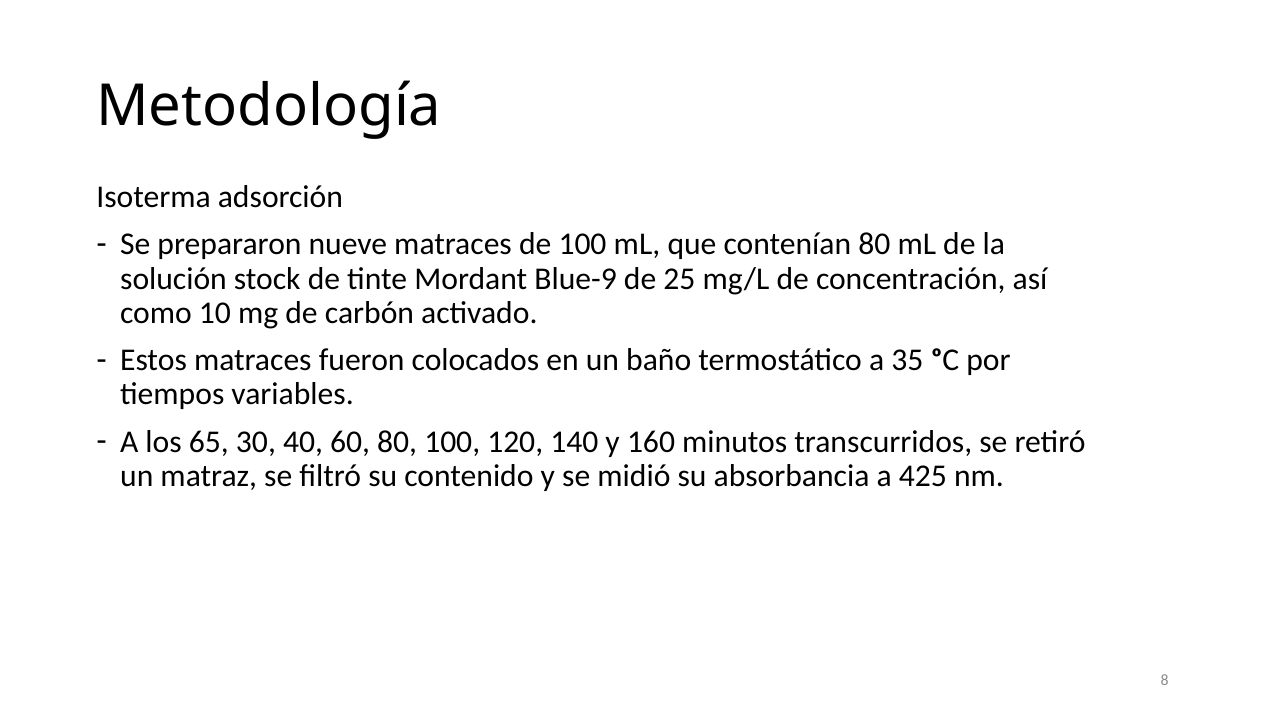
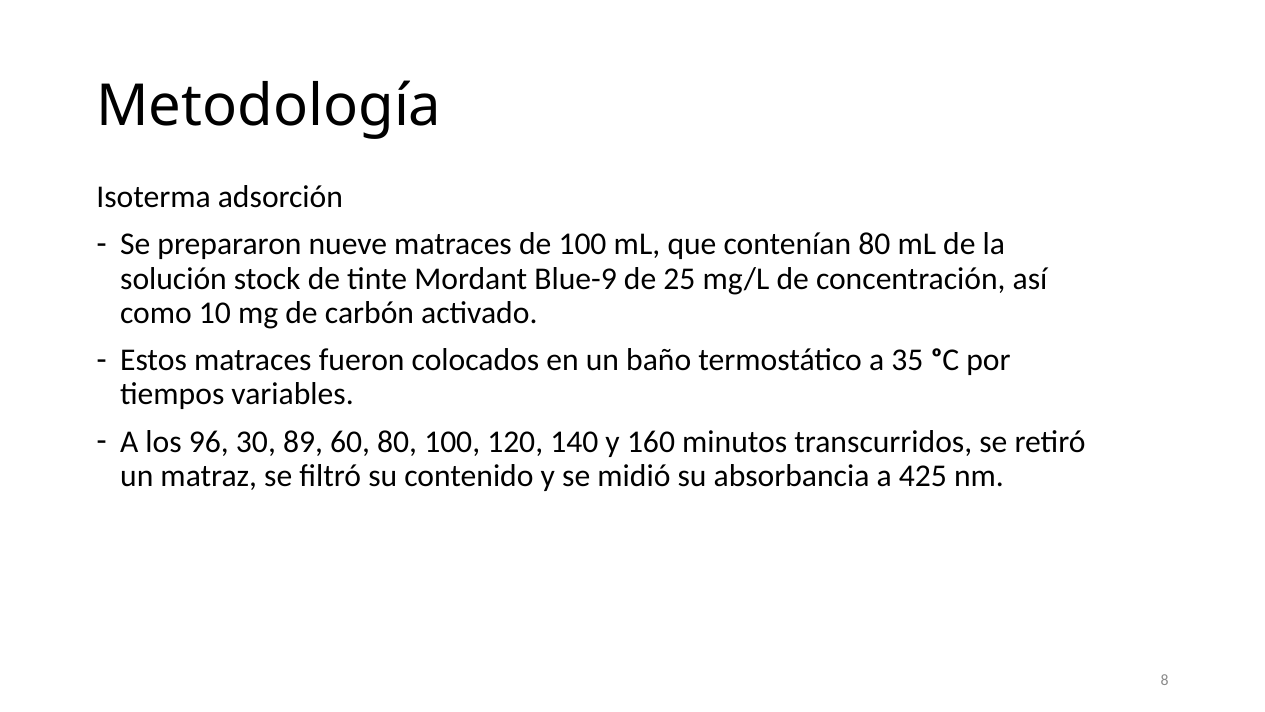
65: 65 -> 96 (209, 441)
40: 40 -> 89 (303, 441)
